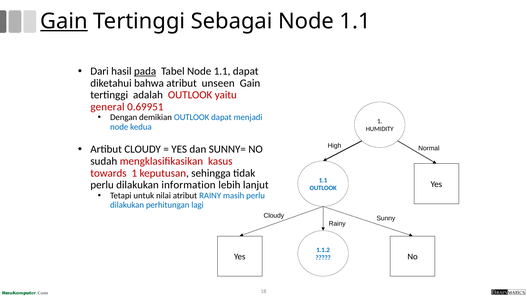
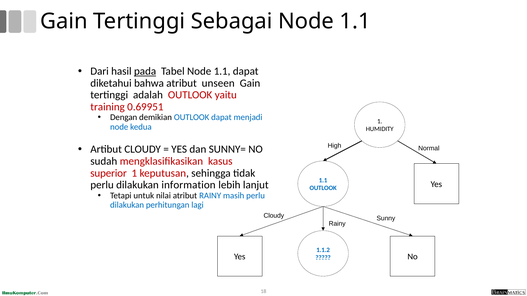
Gain underline: present -> none (64, 21)
general: general -> training (108, 107)
towards: towards -> superior (109, 173)
